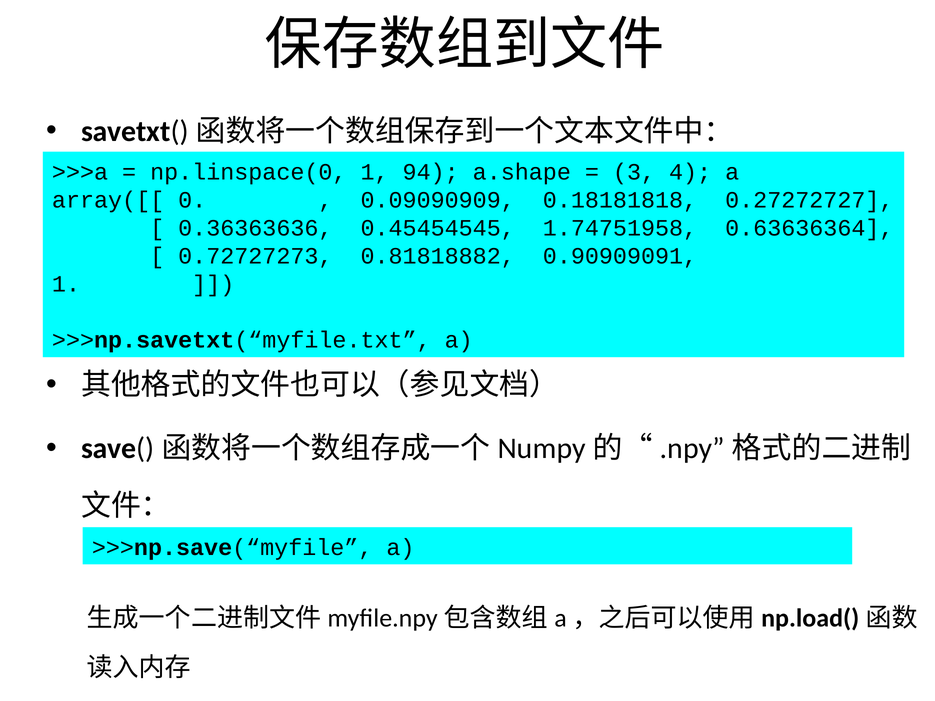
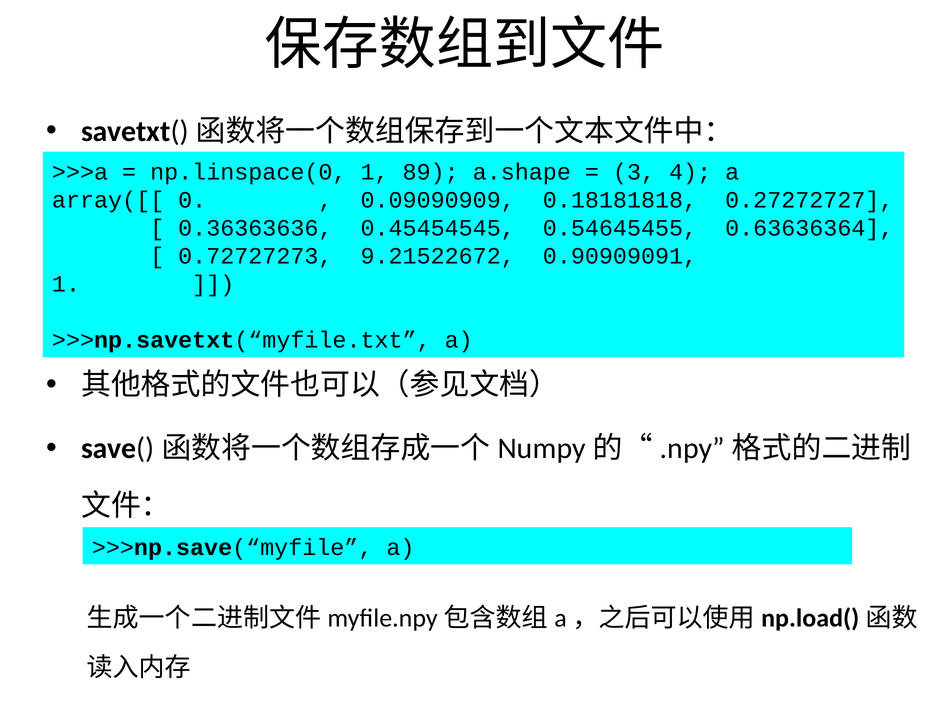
94: 94 -> 89 (431, 172)
1.74751958: 1.74751958 -> 0.54645455 (620, 228)
0.81818882: 0.81818882 -> 9.21522672 (438, 256)
